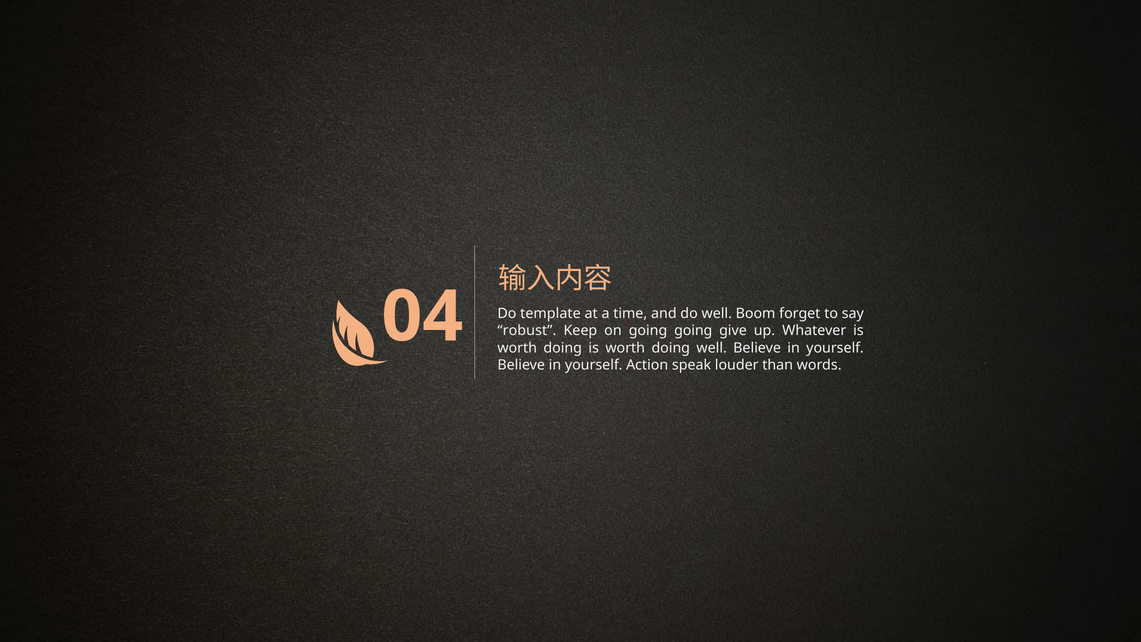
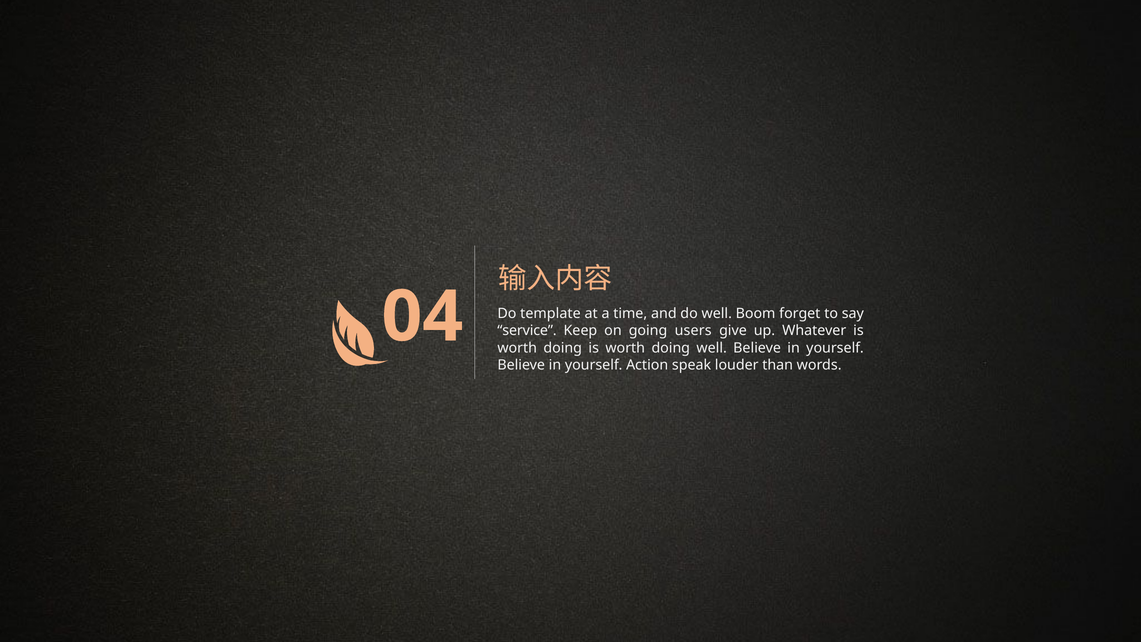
robust: robust -> service (527, 331)
going going: going -> users (693, 331)
